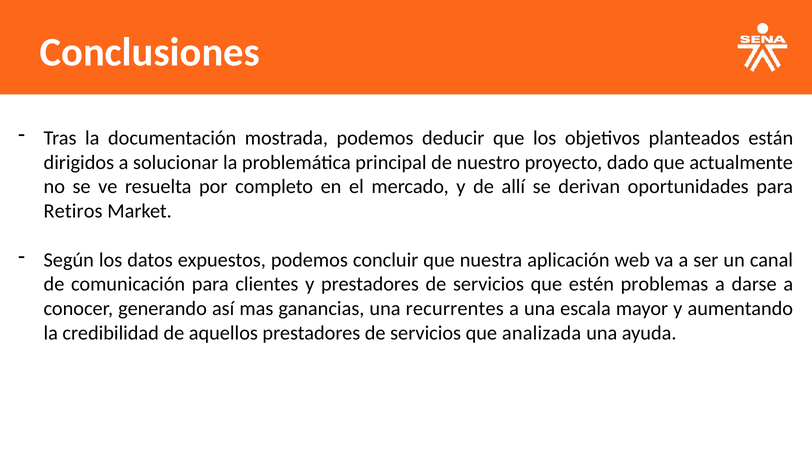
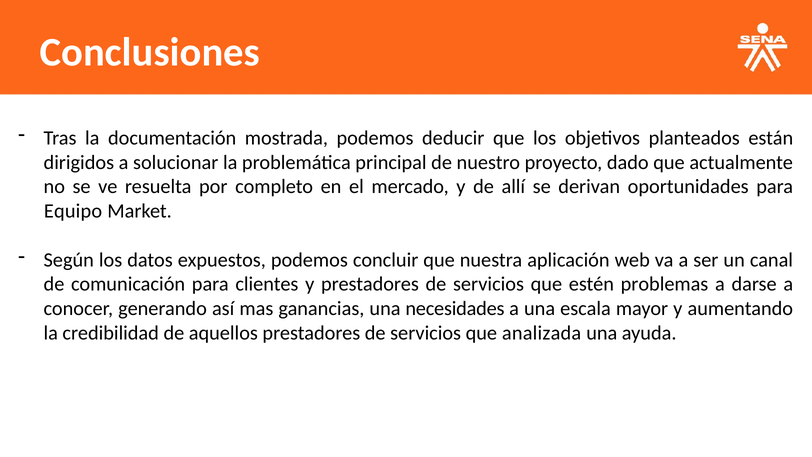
Retiros: Retiros -> Equipo (73, 211)
recurrentes: recurrentes -> necesidades (455, 308)
